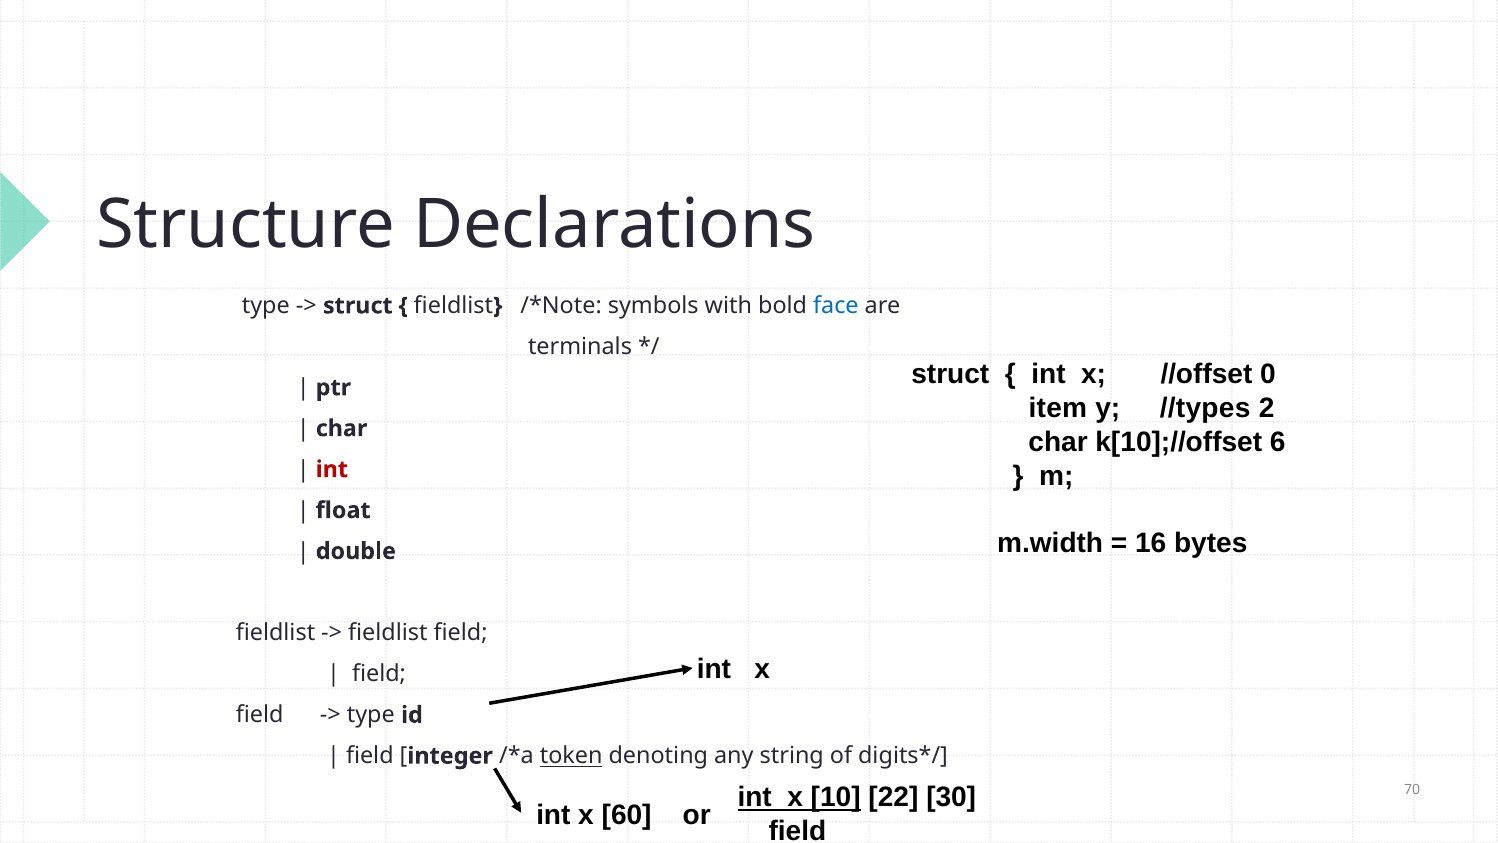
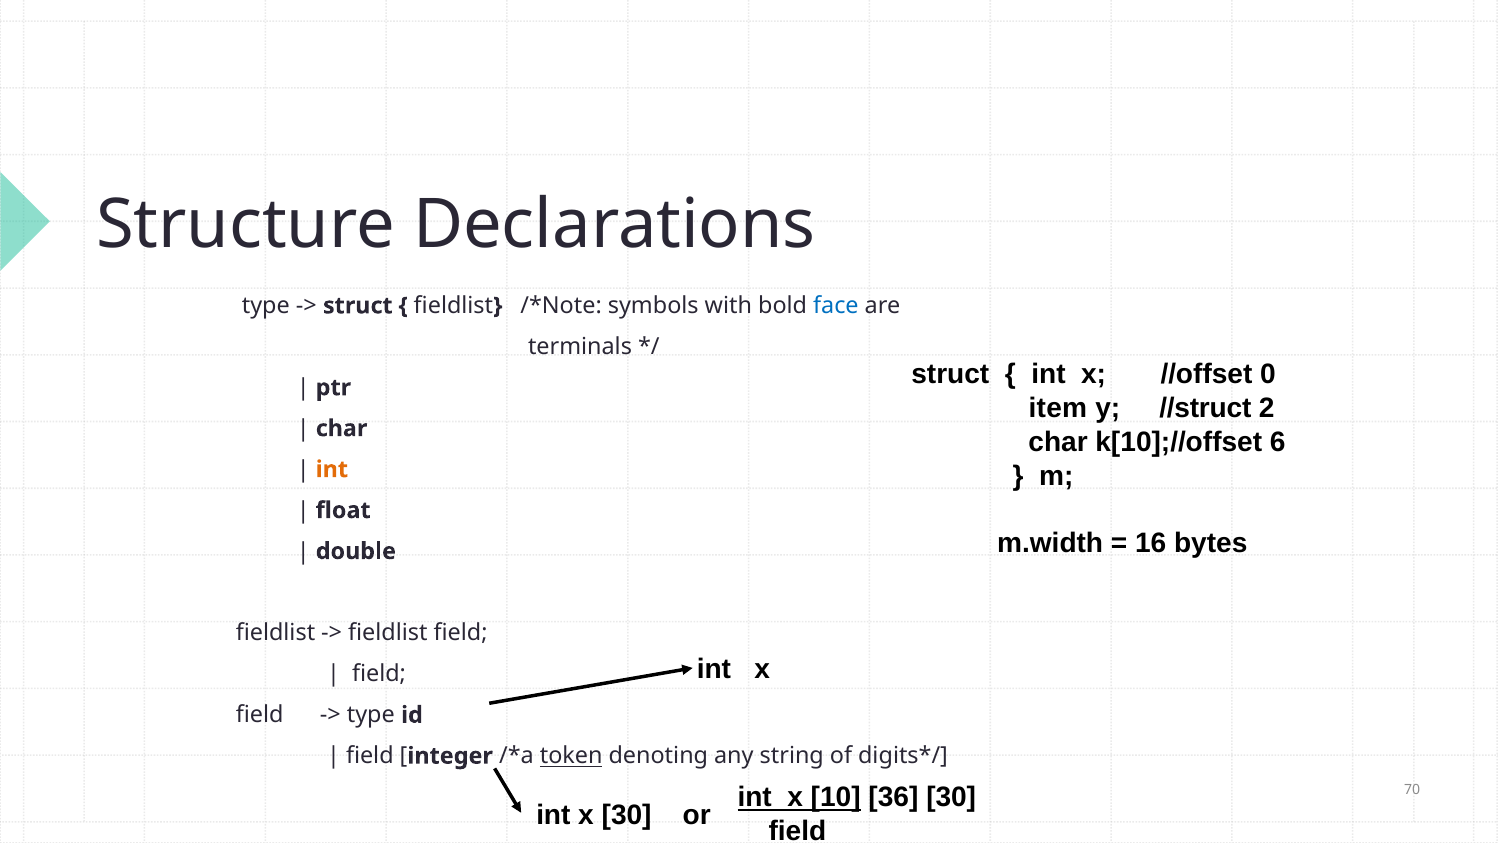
//types: //types -> //struct (1205, 408)
int colour: red -> orange (332, 469)
22: 22 -> 36 (893, 797)
x 60: 60 -> 30 (627, 815)
